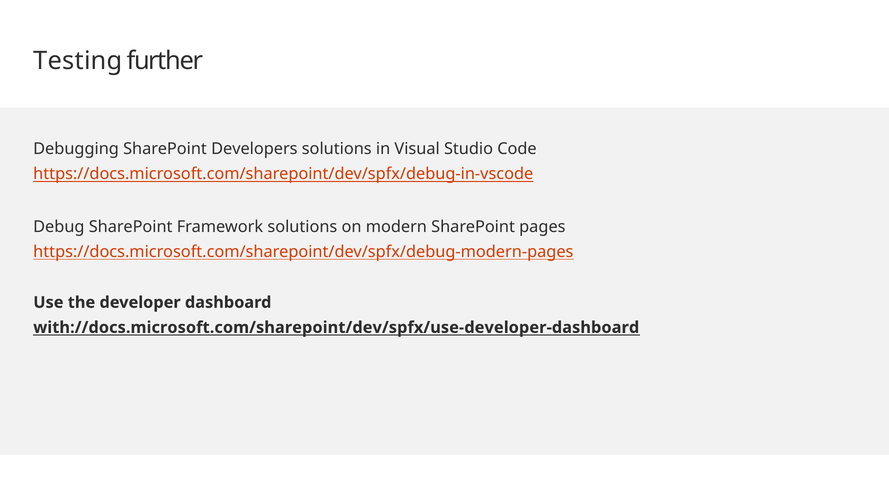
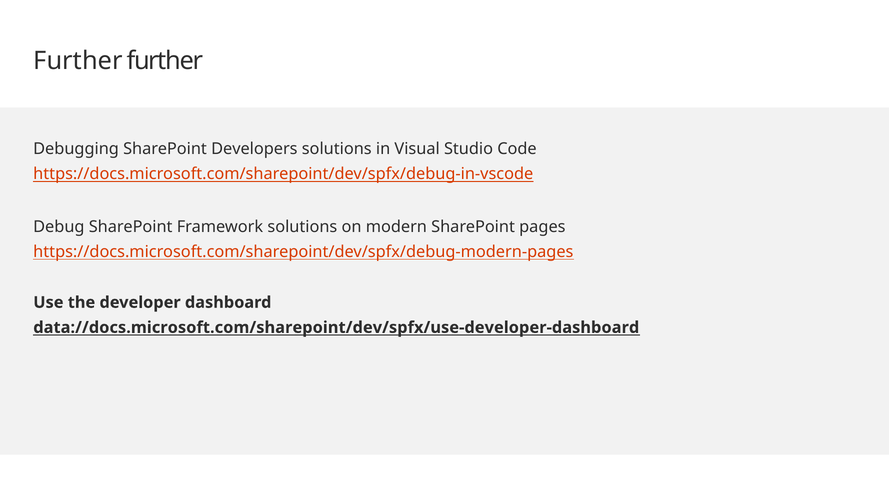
Testing: Testing -> Further (78, 61)
with://docs.microsoft.com/sharepoint/dev/spfx/use-developer-dashboard: with://docs.microsoft.com/sharepoint/dev/spfx/use-developer-dashboard -> data://docs.microsoft.com/sharepoint/dev/spfx/use-developer-dashboard (336, 327)
